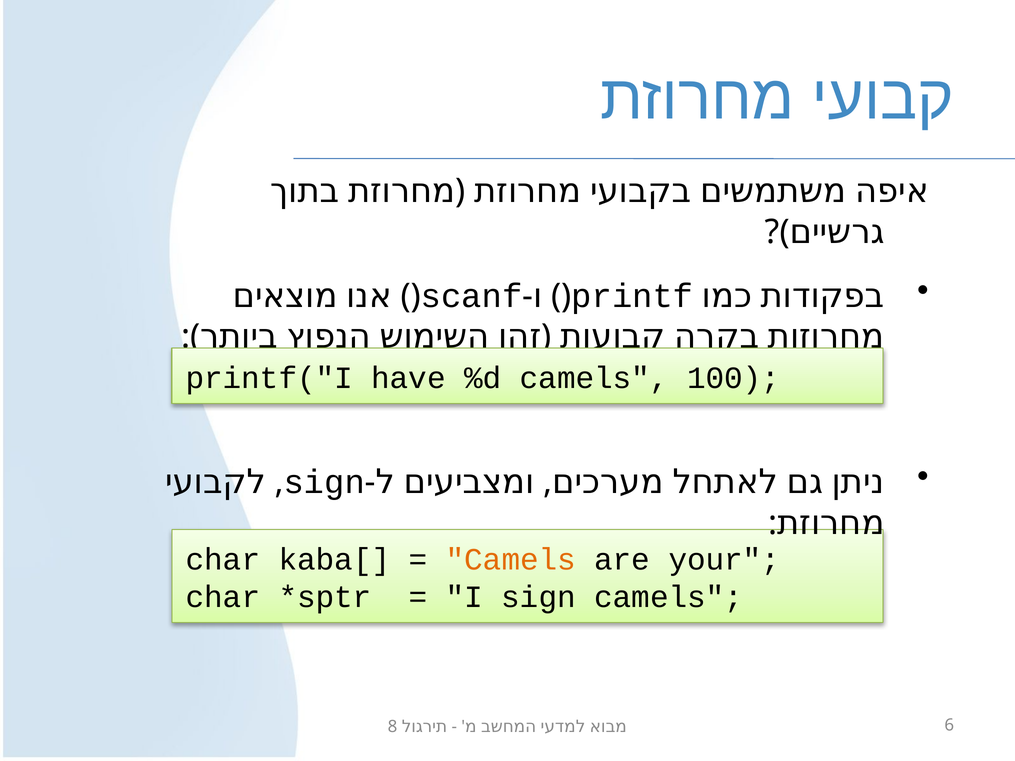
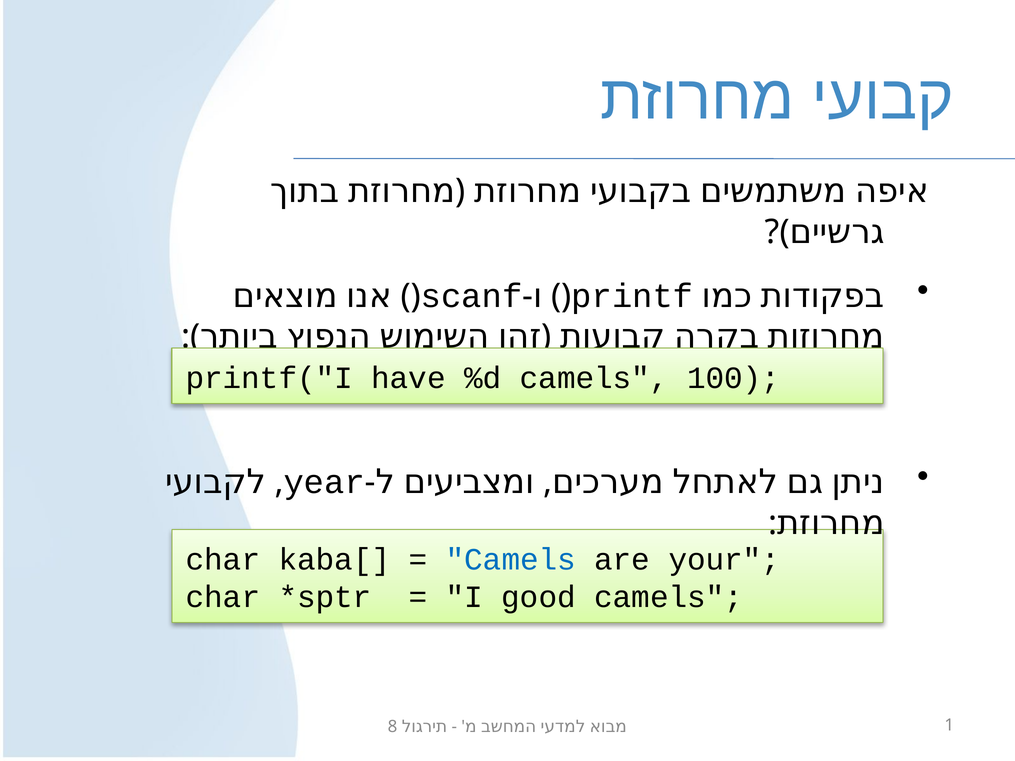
sign: sign -> year (324, 482)
Camels colour: orange -> blue (511, 560)
I sign: sign -> good (539, 597)
6: 6 -> 1 (949, 726)
